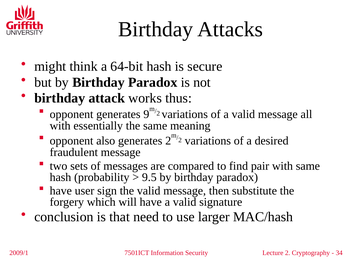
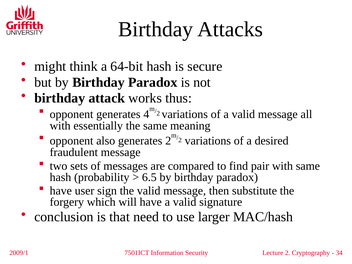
9: 9 -> 4 (146, 114)
9.5: 9.5 -> 6.5 (149, 177)
